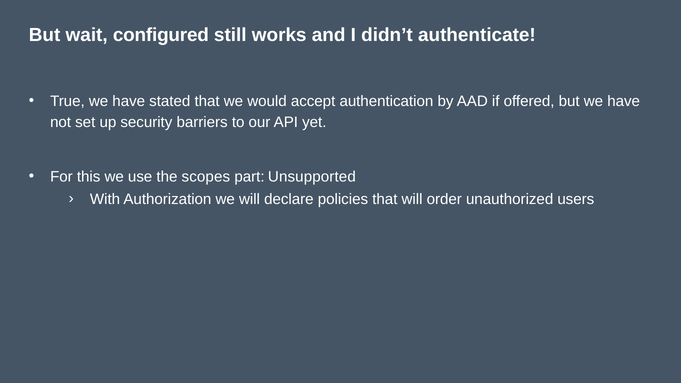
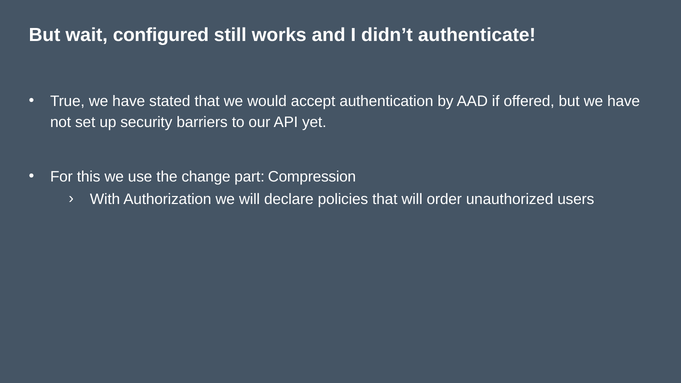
scopes: scopes -> change (206, 177)
Unsupported: Unsupported -> Compression (312, 177)
